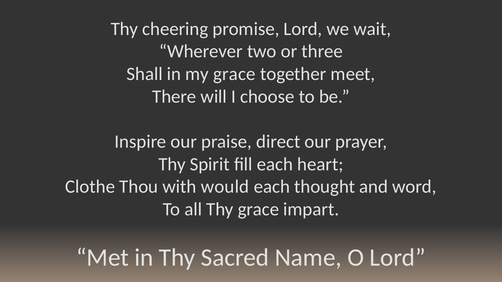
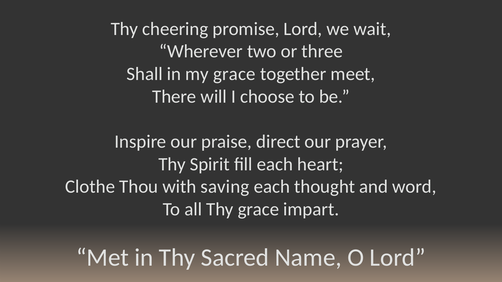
would: would -> saving (225, 187)
